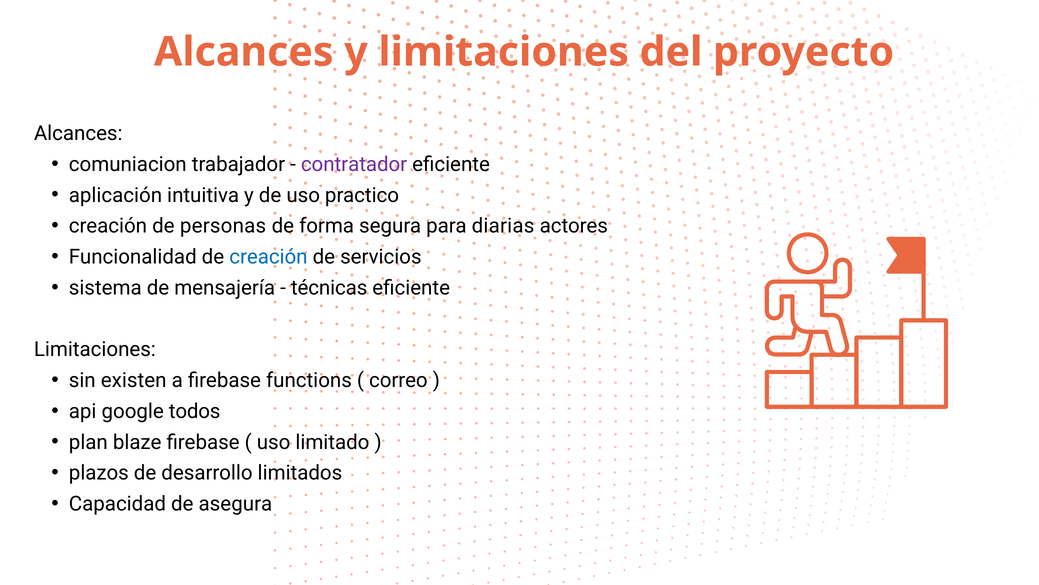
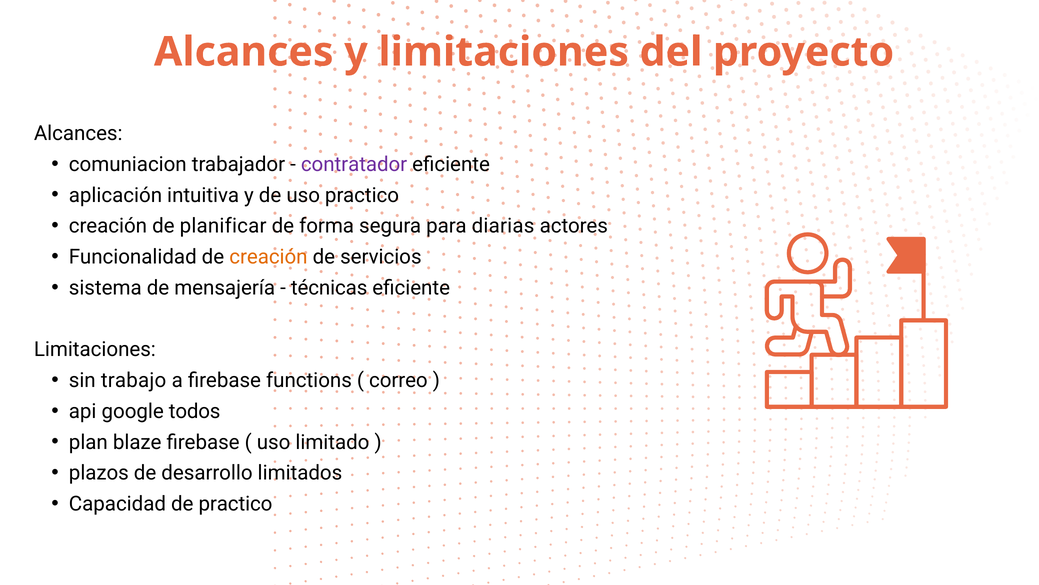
personas: personas -> planificar (223, 226)
creación colour: blue -> orange (268, 257)
existen: existen -> trabajo (134, 380)
de asegura: asegura -> practico (235, 503)
